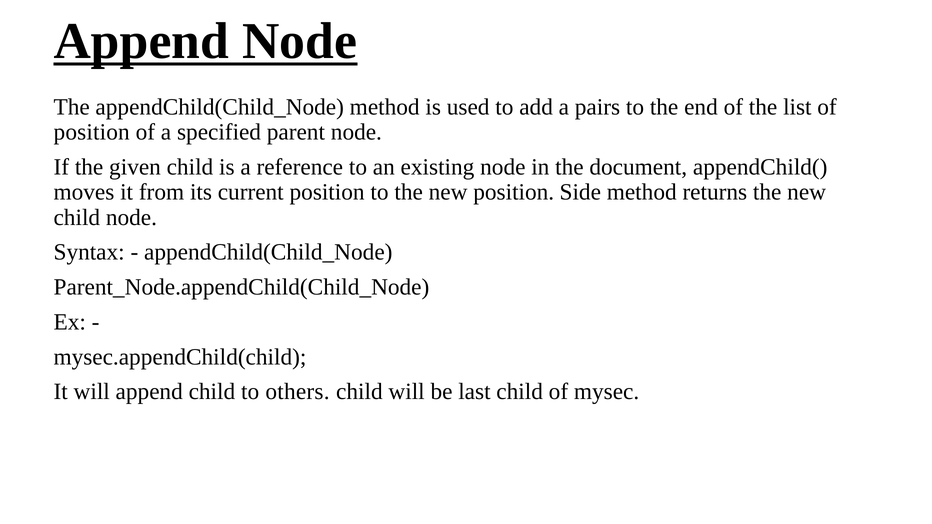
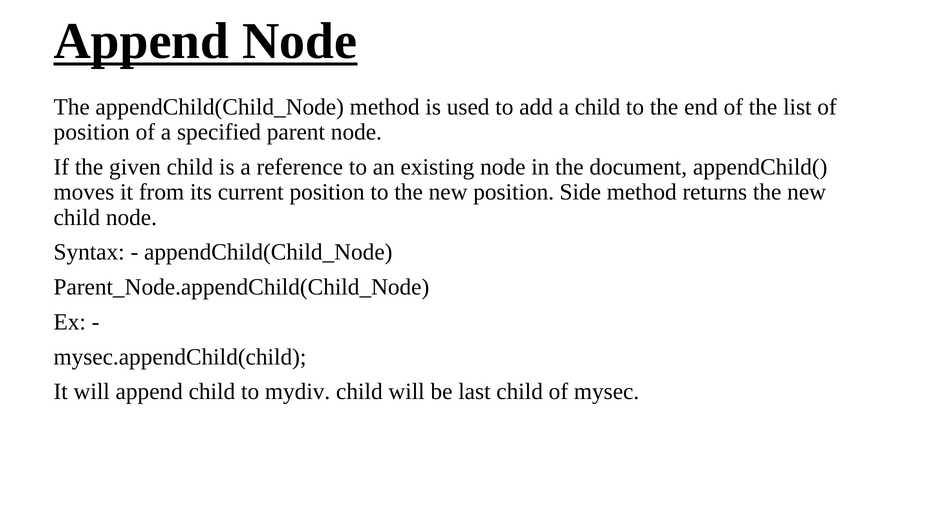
a pairs: pairs -> child (598, 107)
others: others -> mydiv (298, 392)
